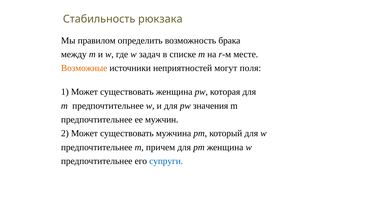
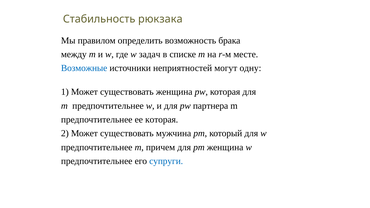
Возможные colour: orange -> blue (84, 68)
поля: поля -> одну (250, 68)
значения: значения -> партнера (211, 106)
ее мужчин: мужчин -> которая (162, 120)
